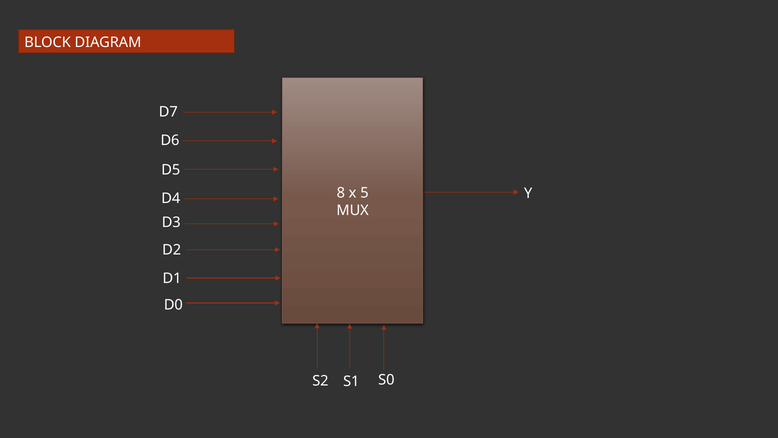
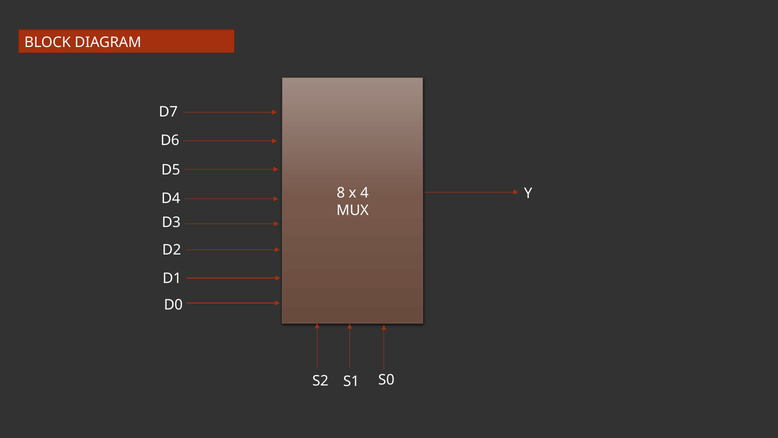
5: 5 -> 4 (364, 193)
